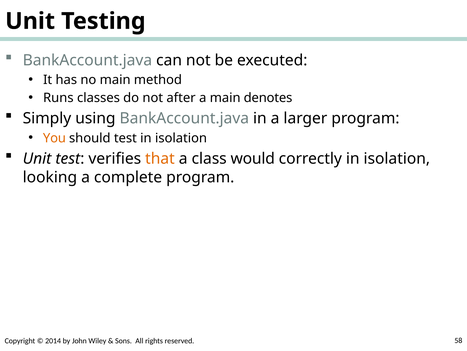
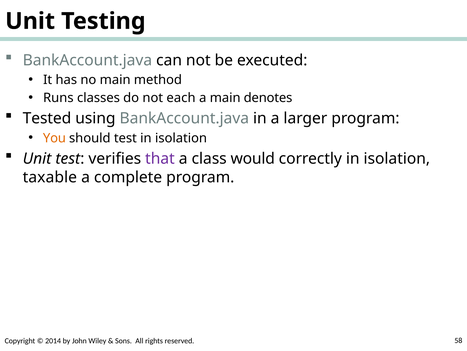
after: after -> each (181, 98)
Simply: Simply -> Tested (47, 118)
that colour: orange -> purple (160, 158)
looking: looking -> taxable (50, 177)
